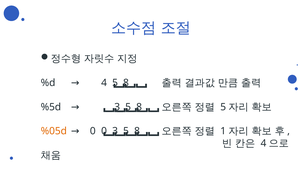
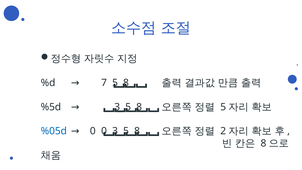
4: 4 -> 7 (104, 83)
1: 1 -> 2 (223, 131)
%05d colour: orange -> blue (54, 131)
4: 4 -> 8 (263, 143)
